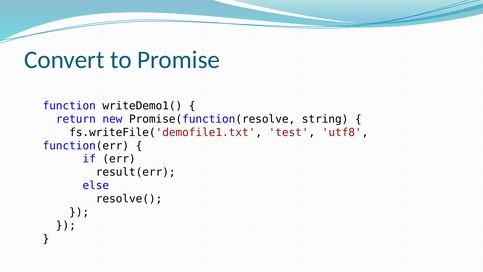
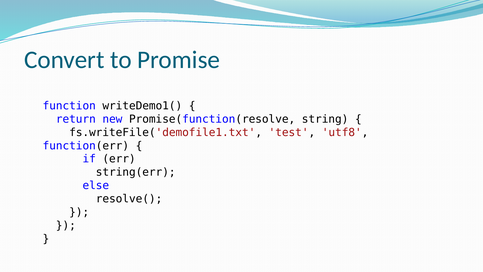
result(err: result(err -> string(err (136, 172)
